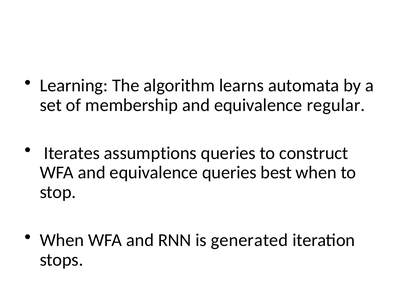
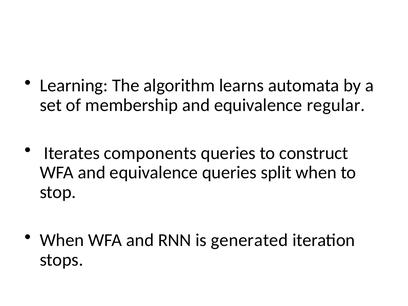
assumptions: assumptions -> components (150, 153)
best: best -> split (276, 173)
